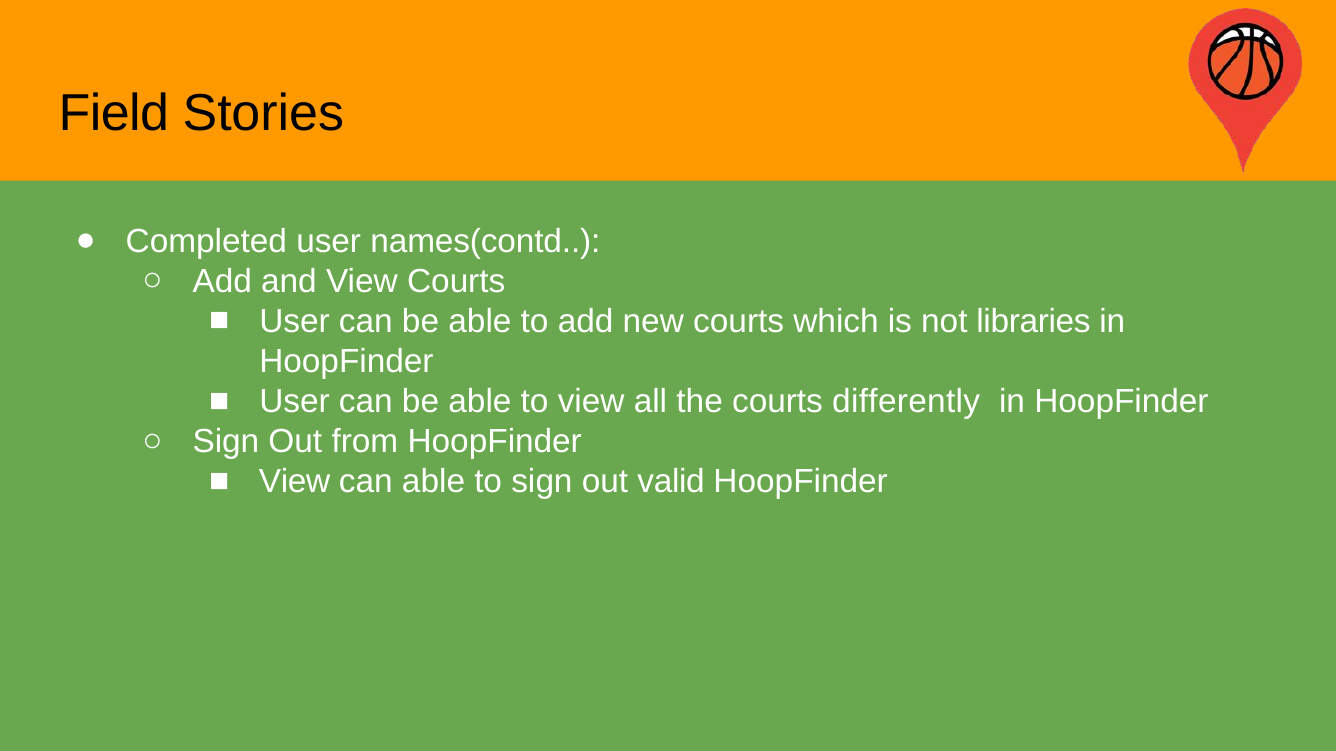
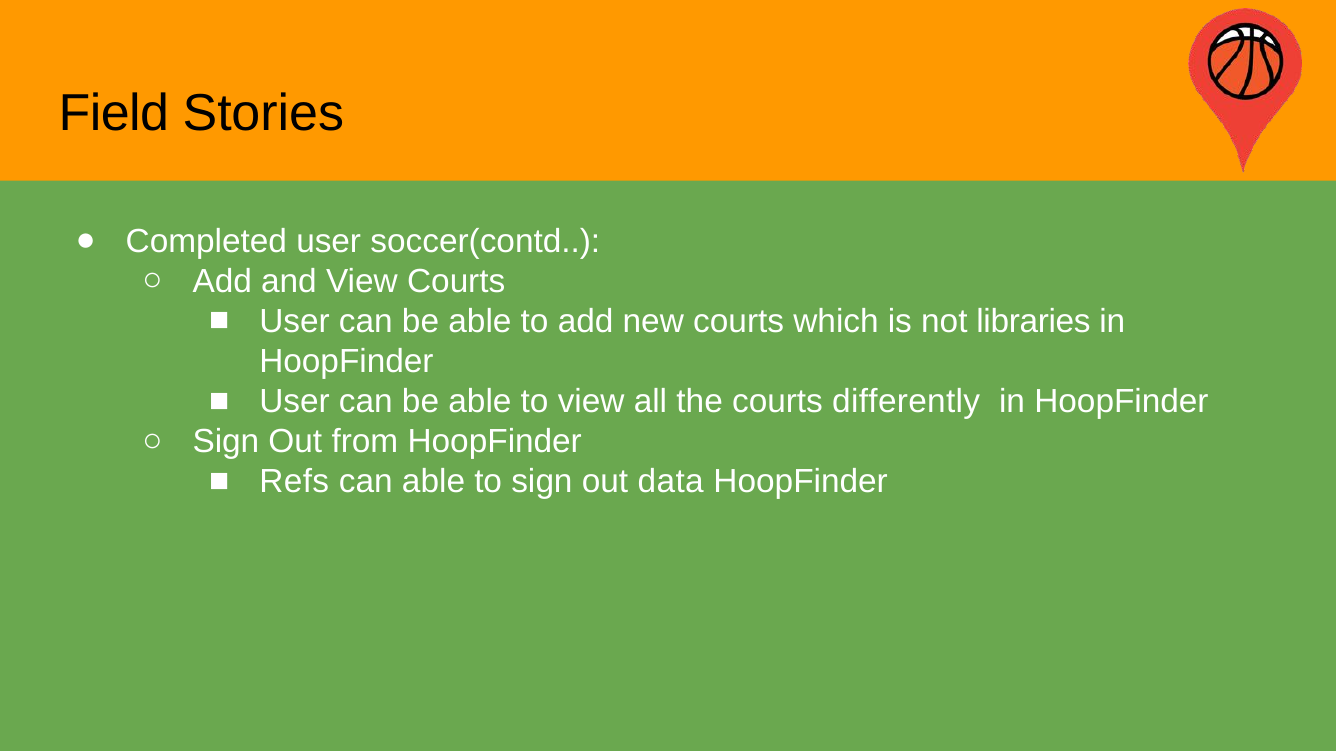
names(contd: names(contd -> soccer(contd (485, 242)
View: View -> Refs (294, 482)
valid: valid -> data (671, 482)
